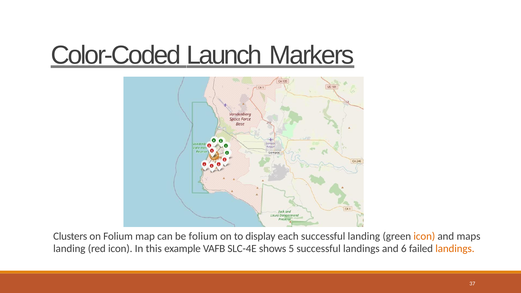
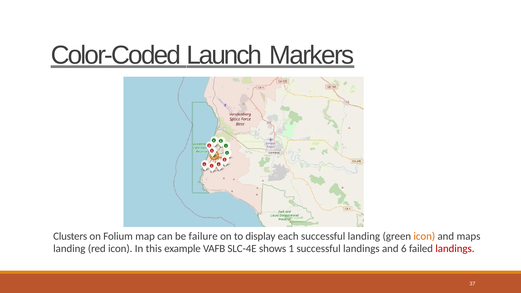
be folium: folium -> failure (203, 236)
5: 5 -> 1 (291, 249)
landings colour: orange -> red (455, 249)
